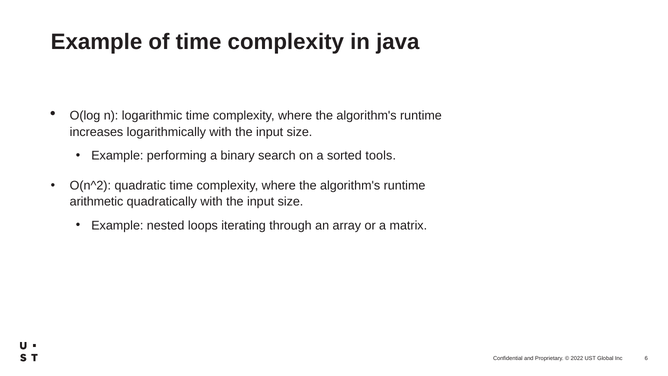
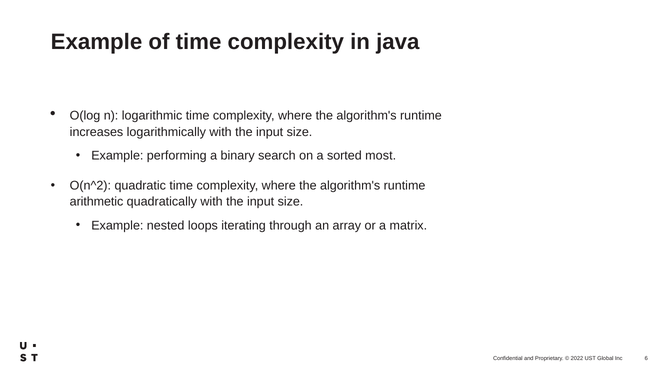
tools: tools -> most (381, 156)
